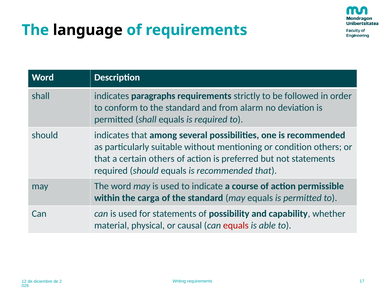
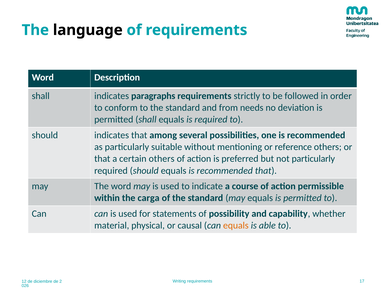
alarm: alarm -> needs (252, 108)
condition: condition -> reference (293, 147)
not statements: statements -> particularly (313, 158)
equals colour: red -> orange (236, 225)
